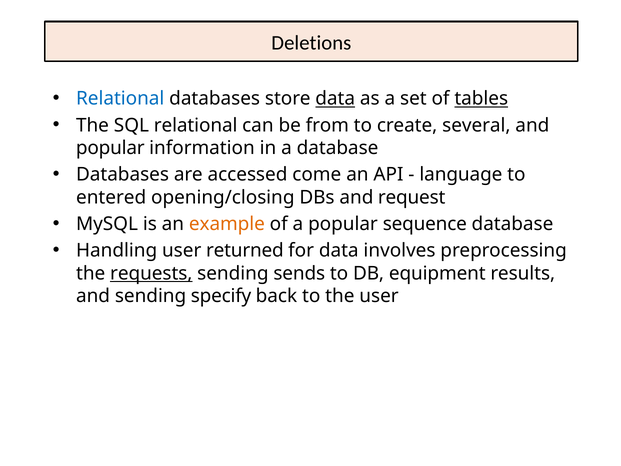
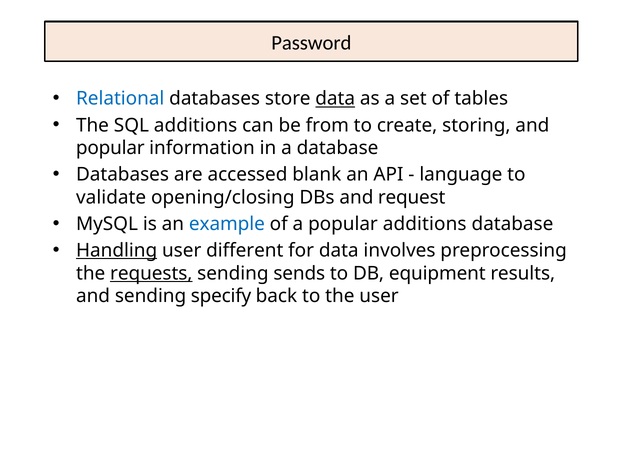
Deletions: Deletions -> Password (311, 43)
tables underline: present -> none (481, 99)
SQL relational: relational -> additions (196, 125)
several: several -> storing (476, 125)
come: come -> blank (317, 174)
entered: entered -> validate (111, 197)
example colour: orange -> blue (227, 224)
popular sequence: sequence -> additions (425, 224)
Handling underline: none -> present (117, 250)
returned: returned -> different (245, 250)
